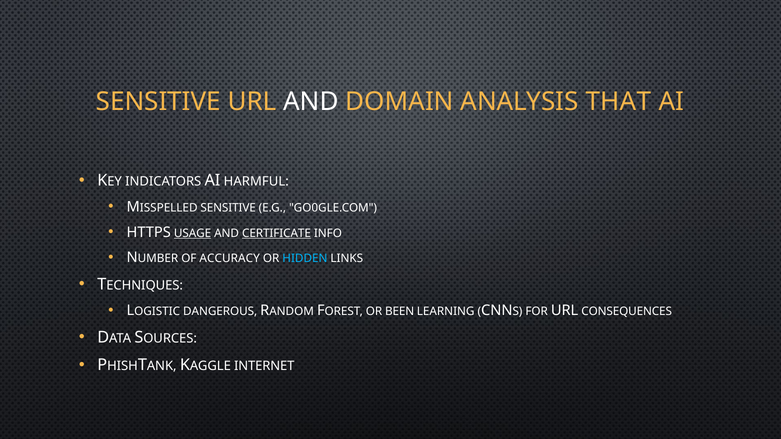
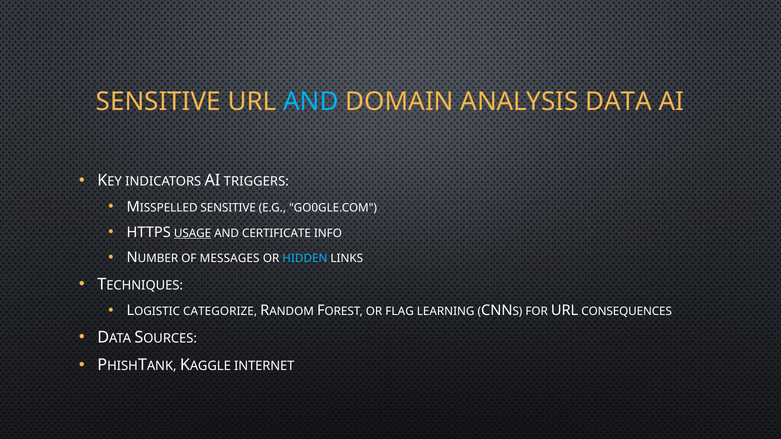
AND colour: white -> light blue (311, 102)
THAT: THAT -> DATA (619, 102)
HARMFUL: HARMFUL -> TRIGGERS (256, 182)
CERTIFICATE underline: present -> none (276, 233)
ACCURACY: ACCURACY -> MESSAGES (230, 259)
DANGEROUS: DANGEROUS -> CATEGORIZE (220, 312)
BEEN: BEEN -> FLAG (400, 312)
